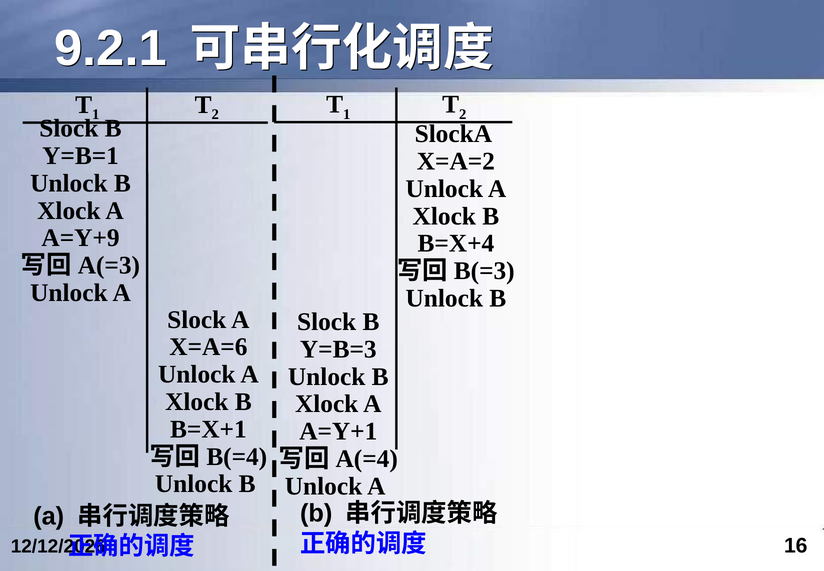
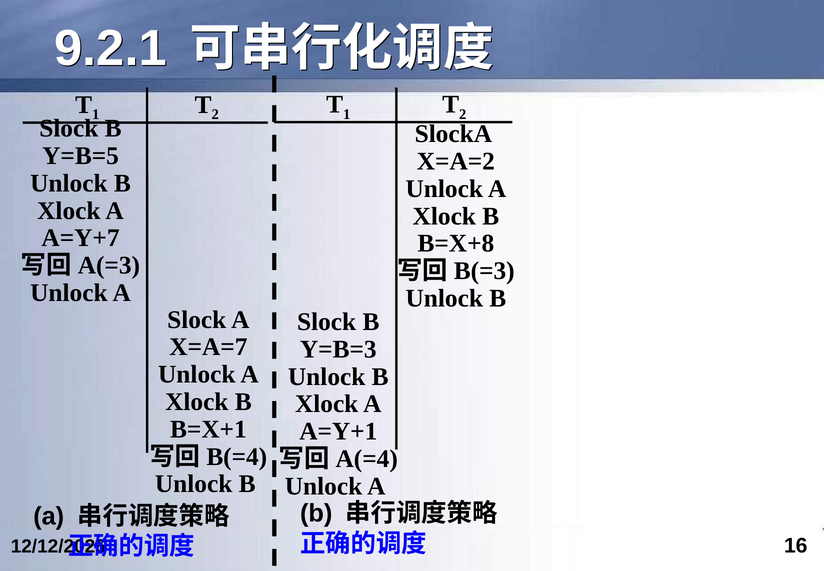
Y=B=1: Y=B=1 -> Y=B=5 (81, 156)
A=Y+9: A=Y+9 -> A=Y+7 (81, 238)
B=X+4: B=X+4 -> B=X+8 (456, 243)
X=A=6: X=A=6 -> X=A=7 (208, 347)
